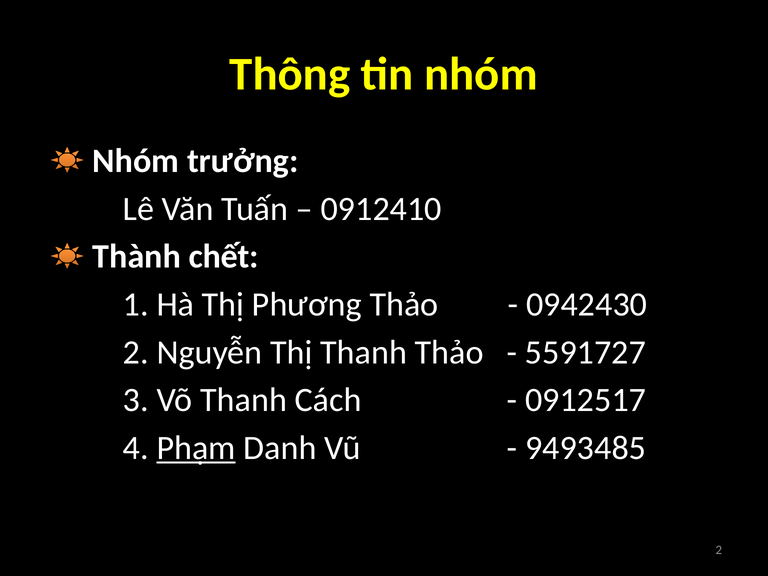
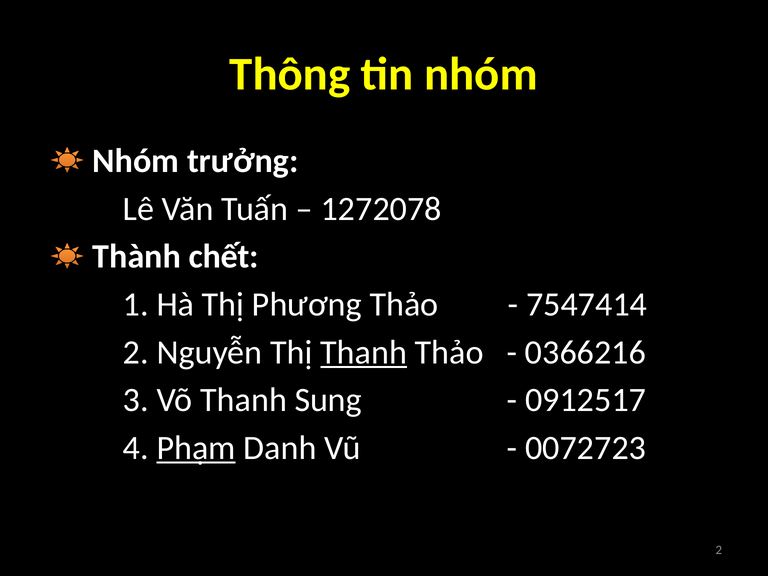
0912410: 0912410 -> 1272078 (381, 209)
0942430: 0942430 -> 7547414 (587, 305)
Thanh underline: none -> present (364, 352)
5591727: 5591727 -> 0366216 (586, 352)
Cách: Cách -> Sung (328, 400)
9493485: 9493485 -> 0072723 (586, 448)
